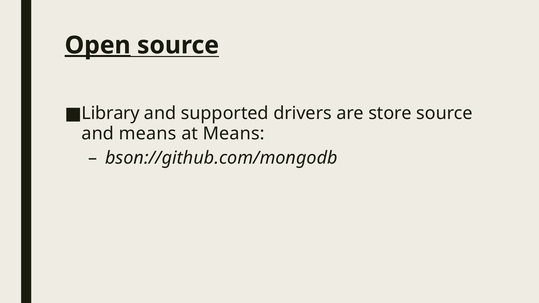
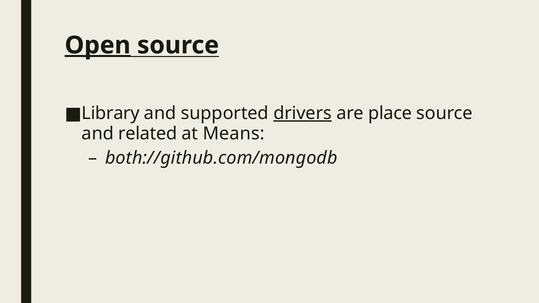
drivers underline: none -> present (303, 113)
store: store -> place (390, 113)
and means: means -> related (148, 134)
bson://github.com/mongodb: bson://github.com/mongodb -> both://github.com/mongodb (221, 158)
